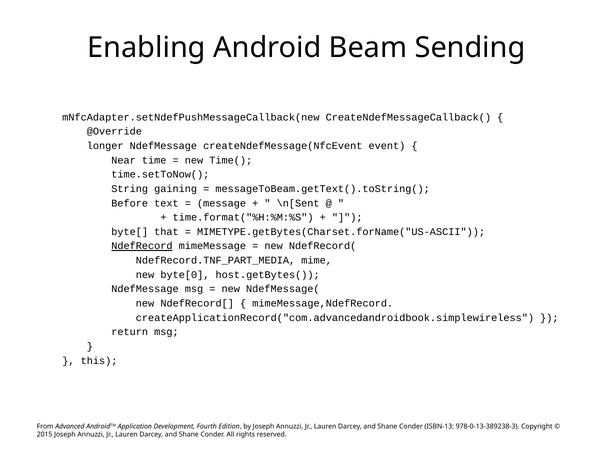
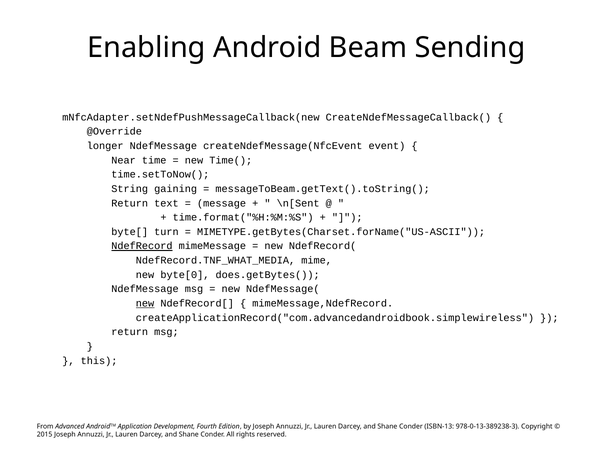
Before: Before -> Return (130, 203)
that: that -> turn (166, 232)
NdefRecord.TNF_PART_MEDIA: NdefRecord.TNF_PART_MEDIA -> NdefRecord.TNF_WHAT_MEDIA (216, 260)
host.getBytes(: host.getBytes( -> does.getBytes( (268, 275)
new underline: none -> present (145, 303)
